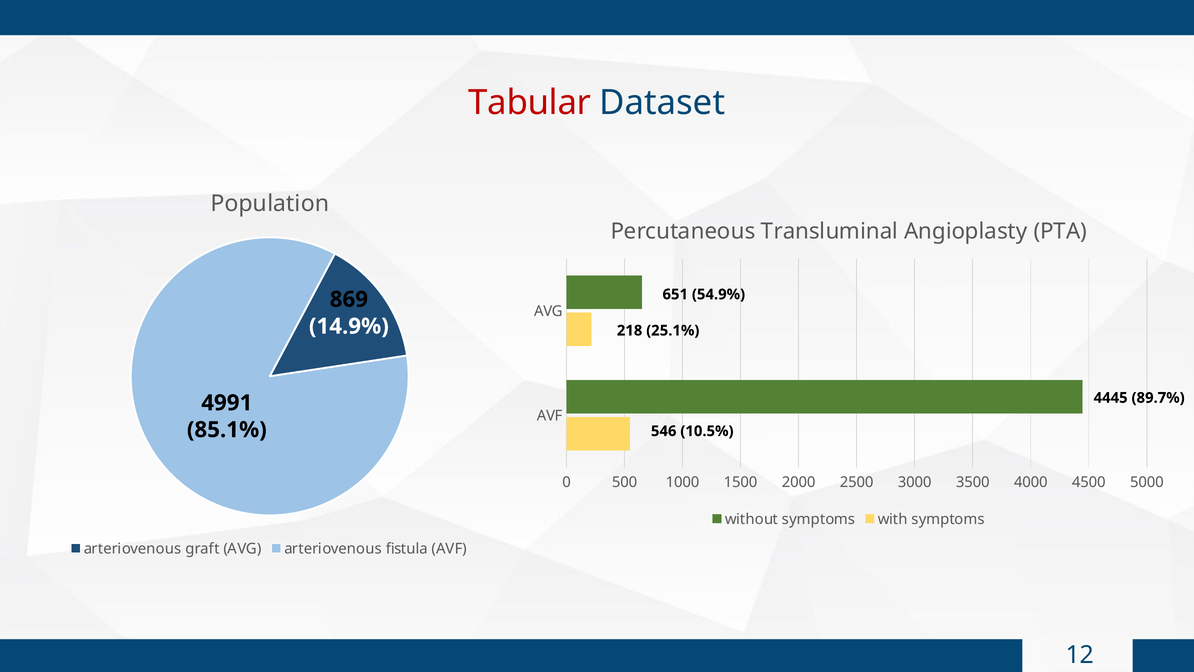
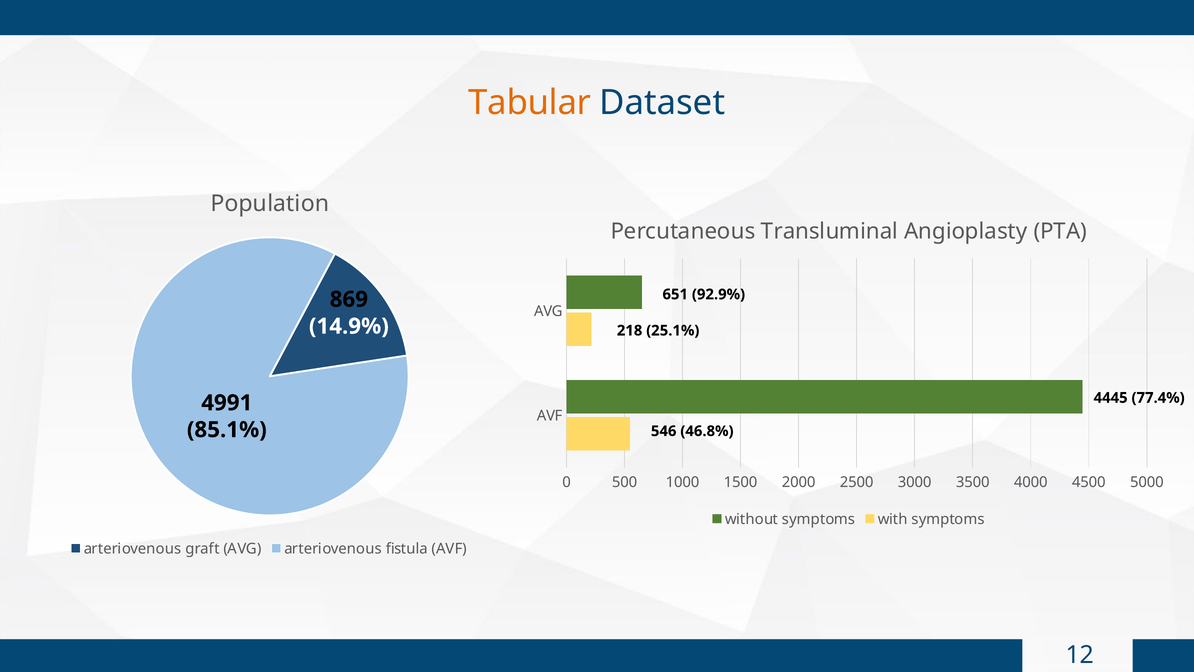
Tabular colour: red -> orange (530, 103)
54.9%: 54.9% -> 92.9% (719, 294)
89.7%: 89.7% -> 77.4% (1158, 398)
10.5%: 10.5% -> 46.8% (707, 431)
